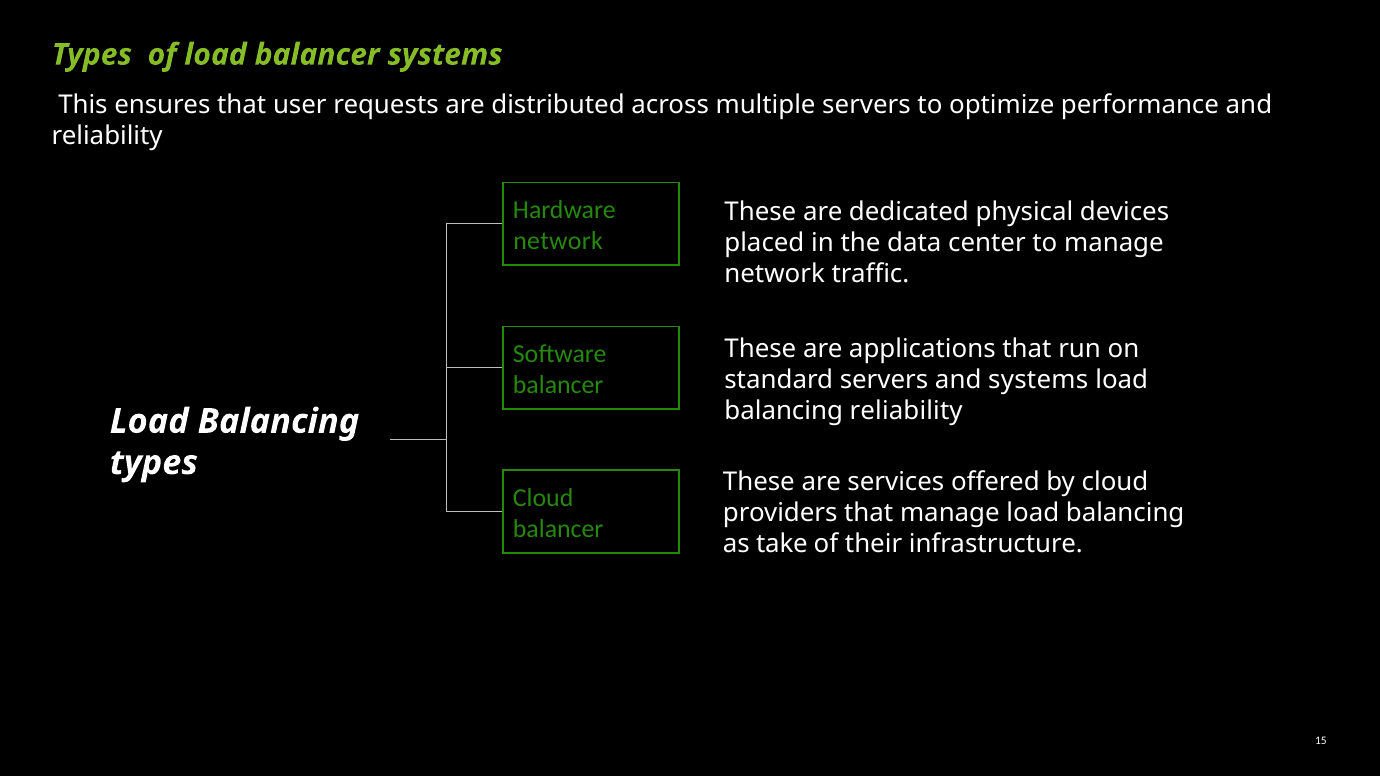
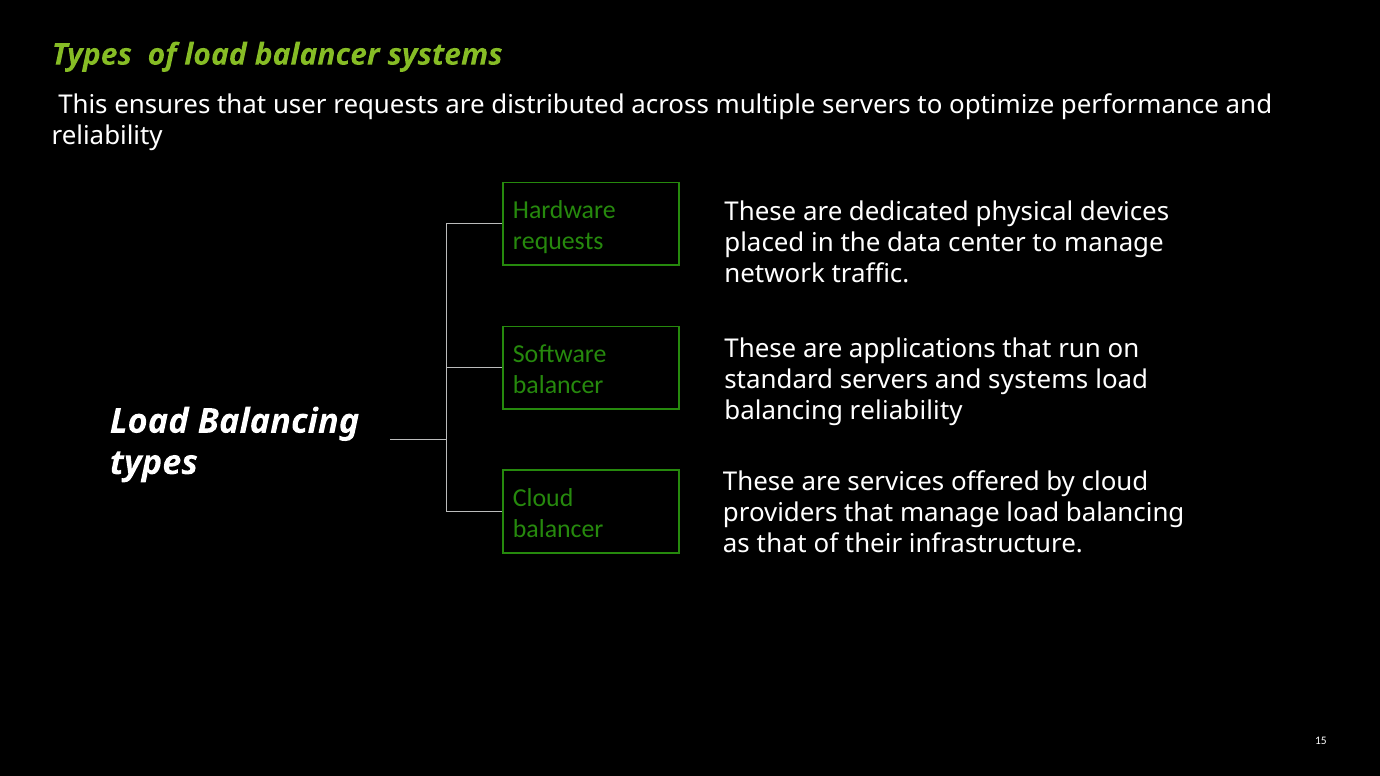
network: network -> requests (558, 241)
as take: take -> that (782, 544)
